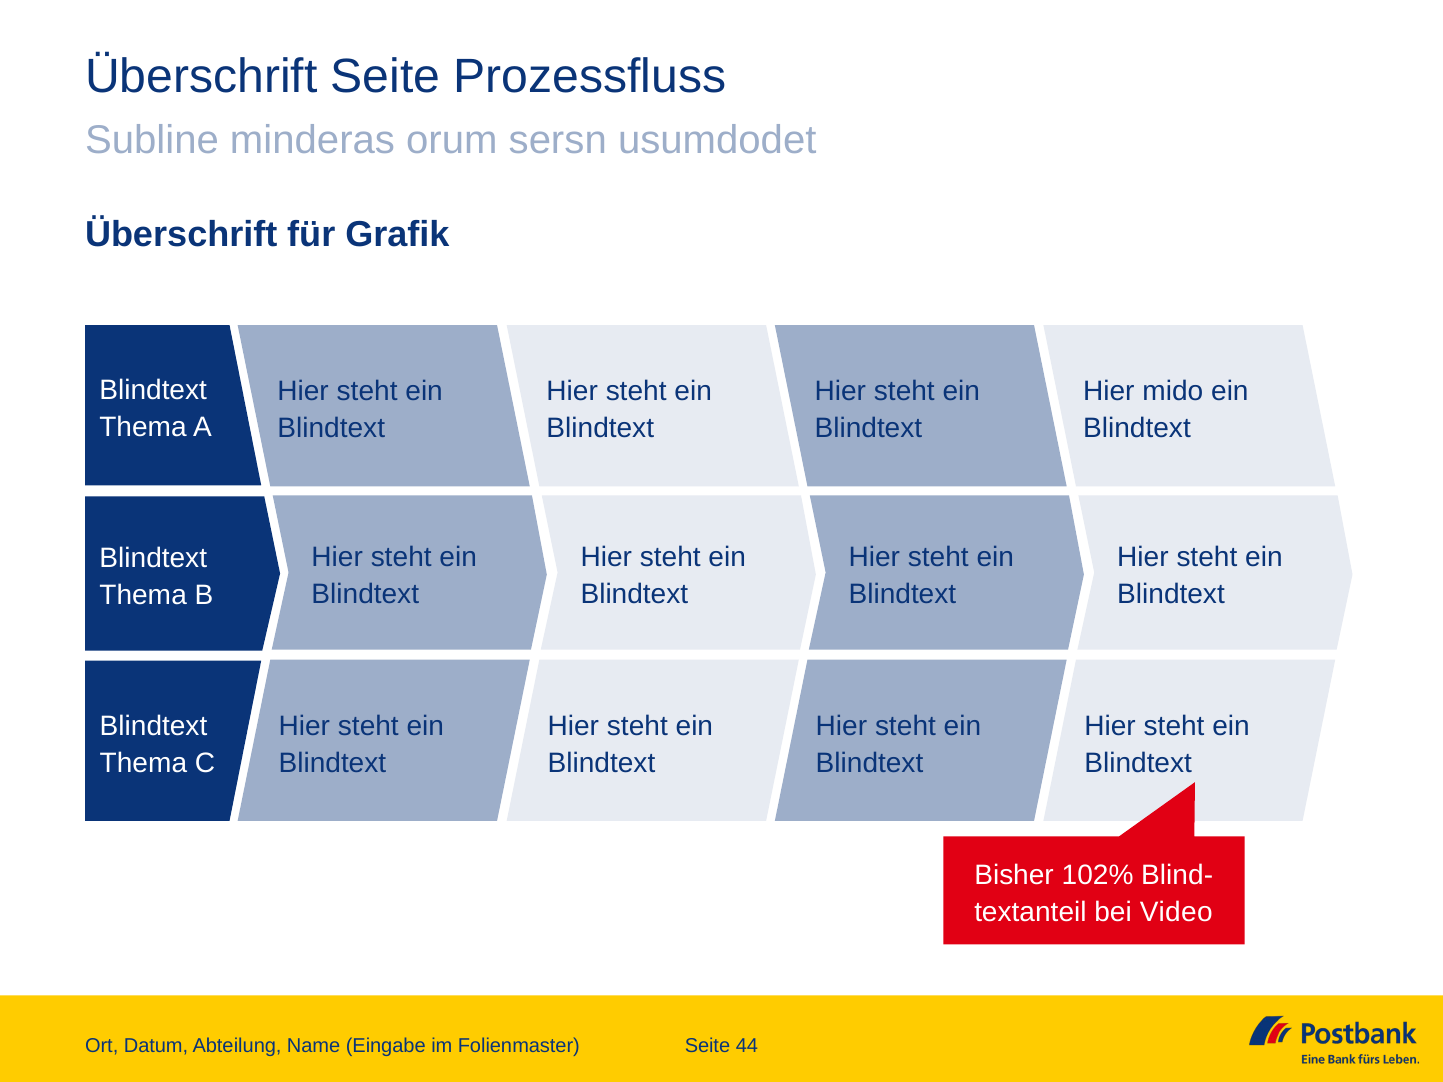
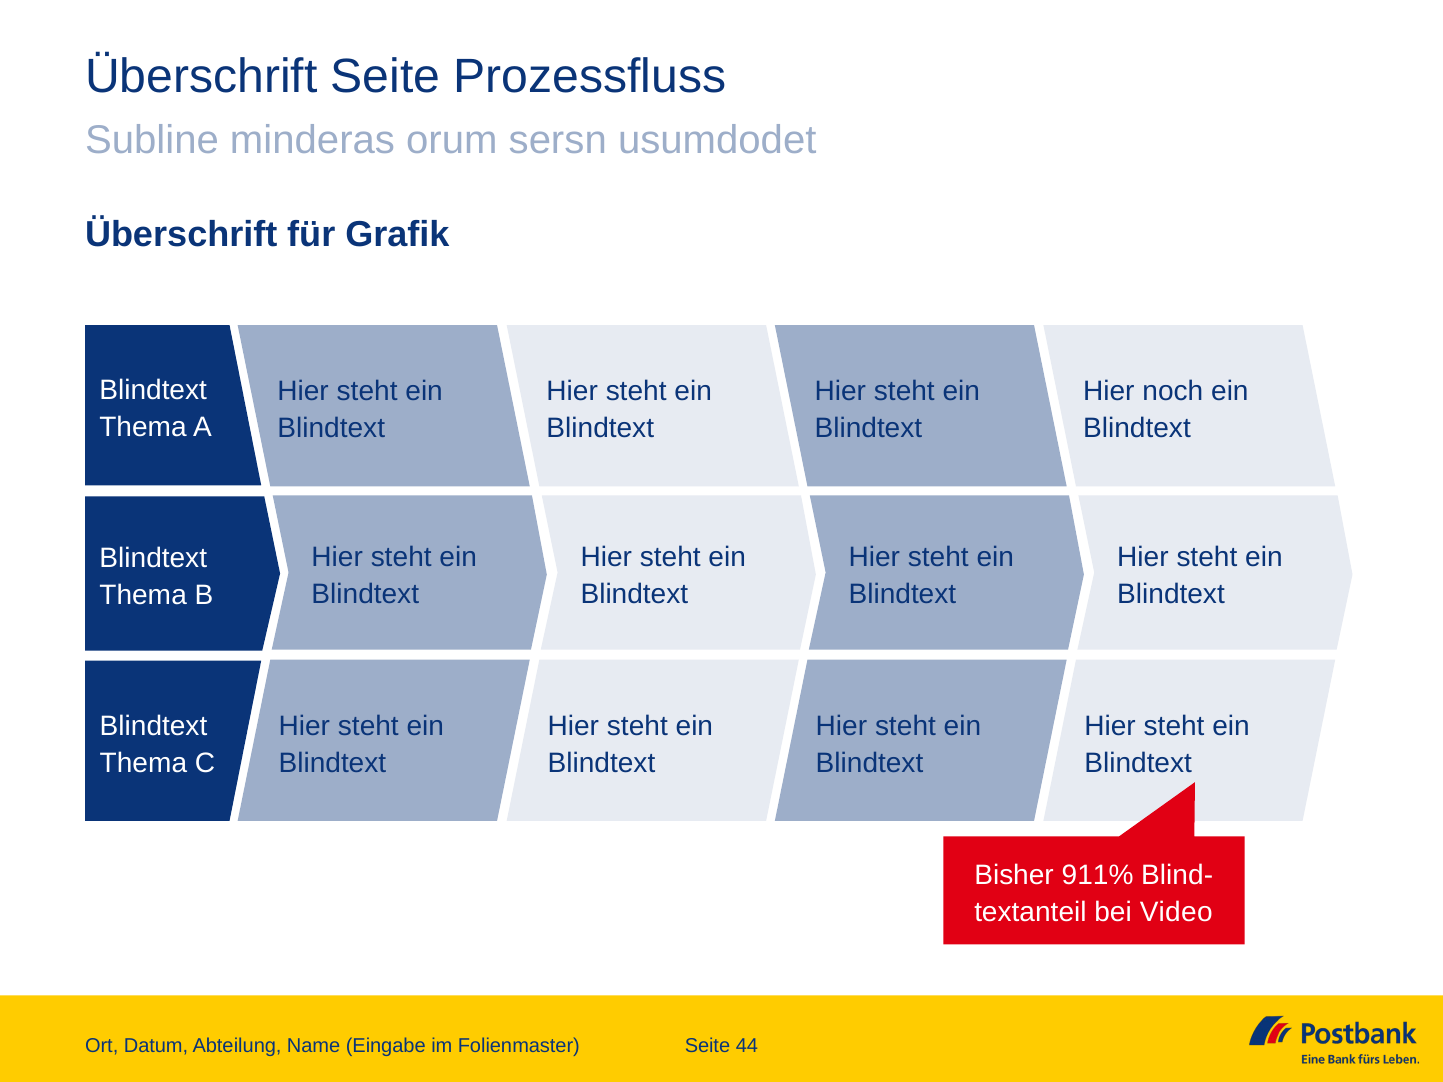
mido: mido -> noch (1173, 391)
102%: 102% -> 911% (1098, 876)
